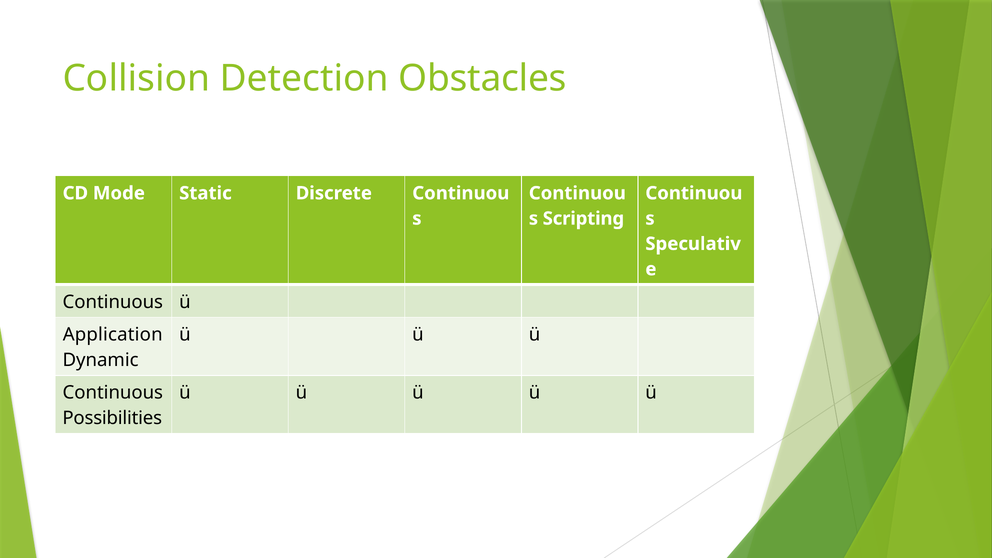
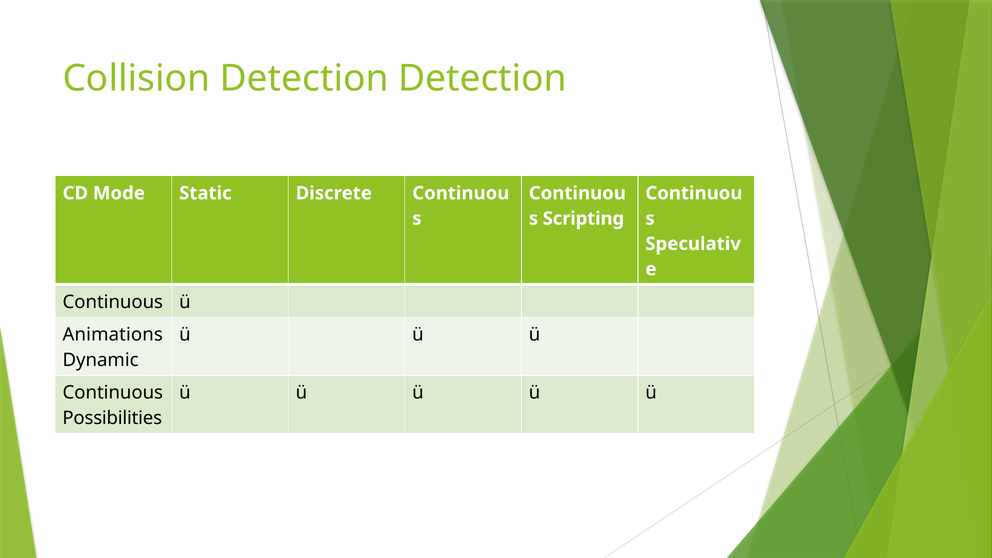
Detection Obstacles: Obstacles -> Detection (482, 78)
Application: Application -> Animations (113, 335)
